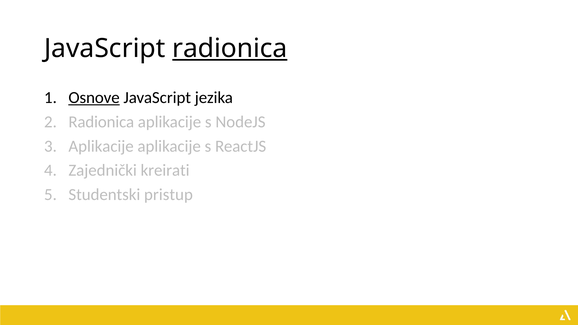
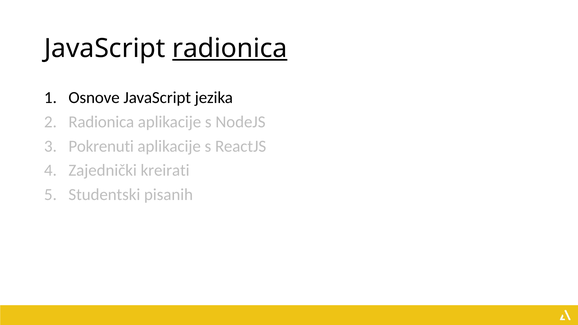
Osnove underline: present -> none (94, 98)
Aplikacije: Aplikacije -> Pokrenuti (101, 146)
pristup: pristup -> pisanih (169, 195)
